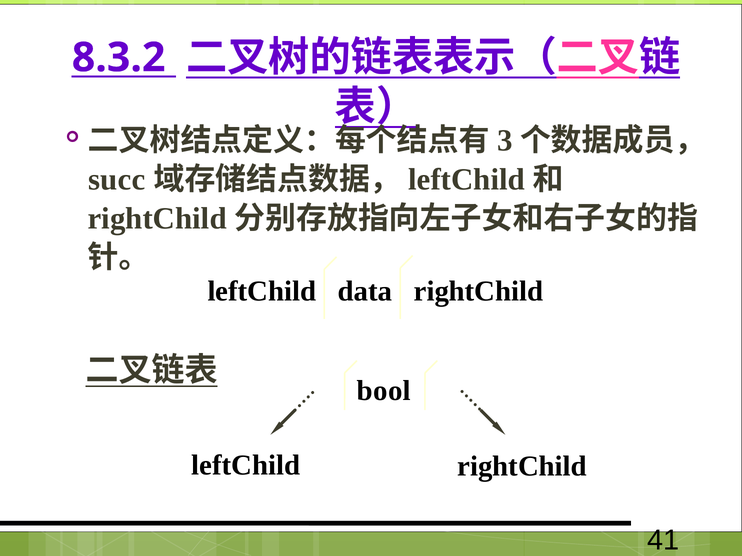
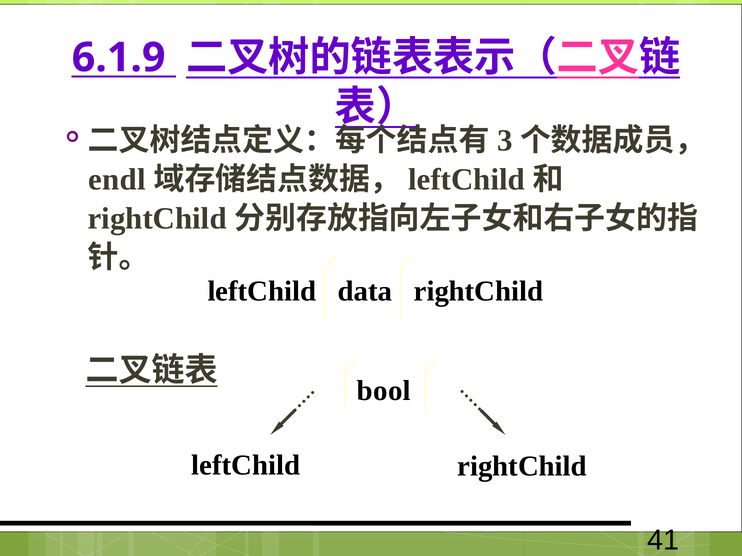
8.3.2: 8.3.2 -> 6.1.9 (119, 58)
succ: succ -> endl (117, 180)
